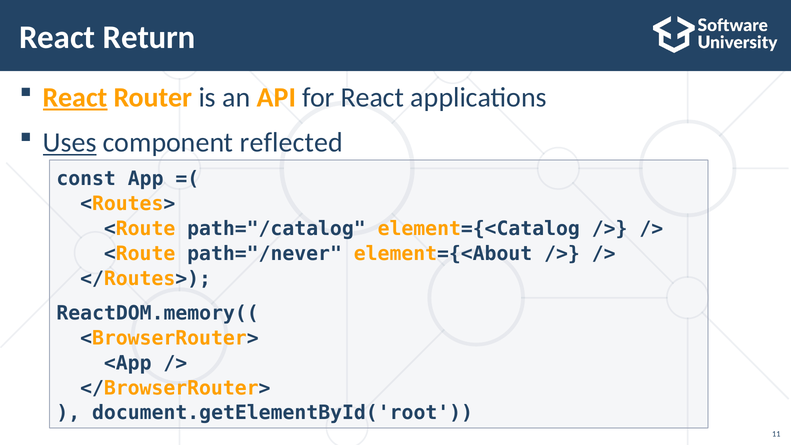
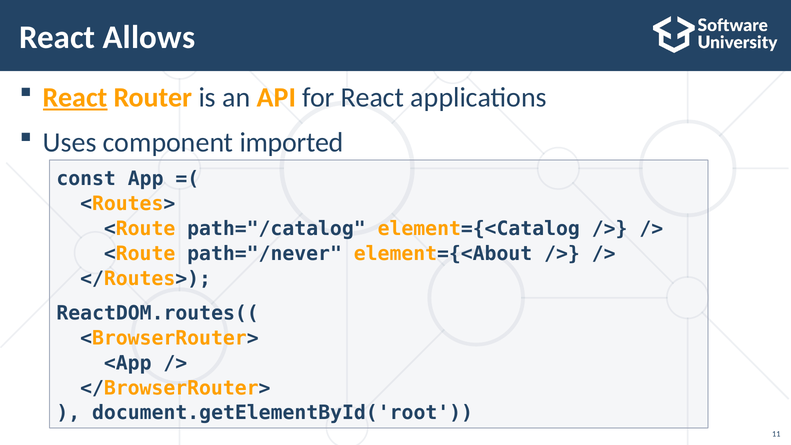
Return: Return -> Allows (149, 37)
Uses underline: present -> none (70, 143)
reflected: reflected -> imported (292, 143)
ReactDOM.memory((: ReactDOM.memory(( -> ReactDOM.routes(( (158, 313)
